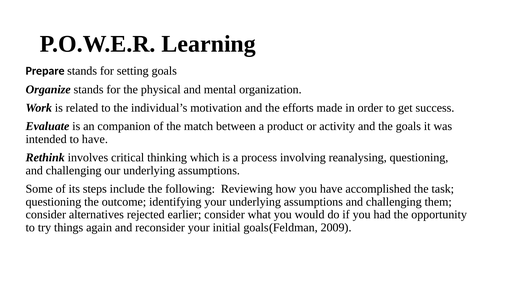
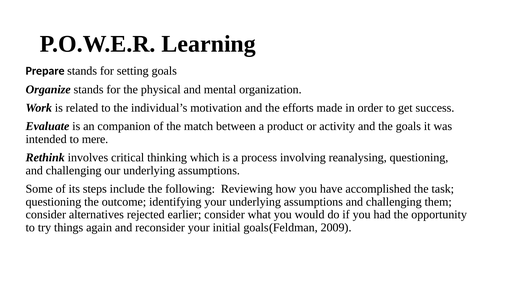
to have: have -> mere (95, 139)
